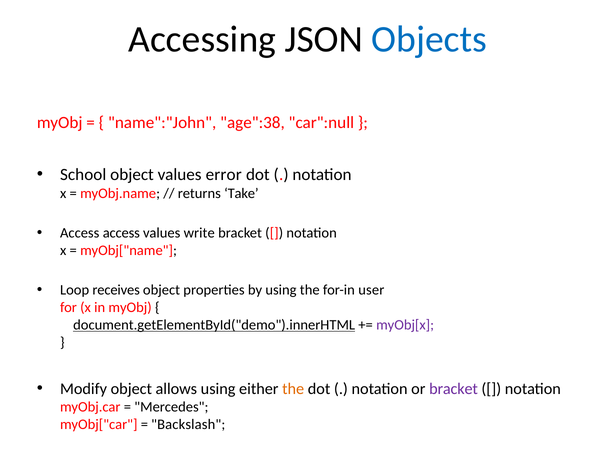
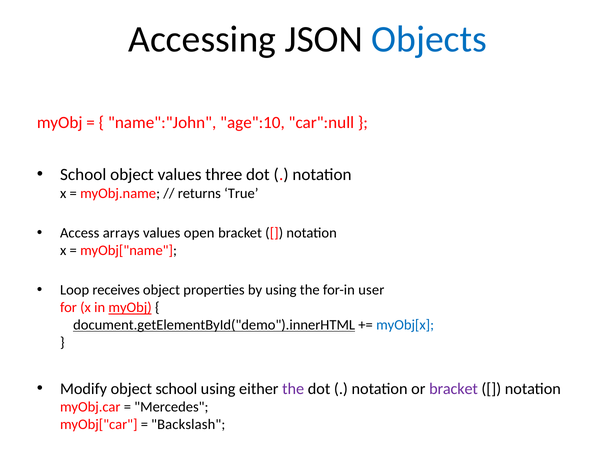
age":38: age":38 -> age":10 (252, 122)
error: error -> three (224, 174)
Take: Take -> True (241, 193)
Access access: access -> arrays (121, 233)
write: write -> open (199, 233)
myObj underline: none -> present (130, 308)
myObj[x colour: purple -> blue (405, 325)
object allows: allows -> school (176, 389)
the colour: orange -> purple (293, 389)
